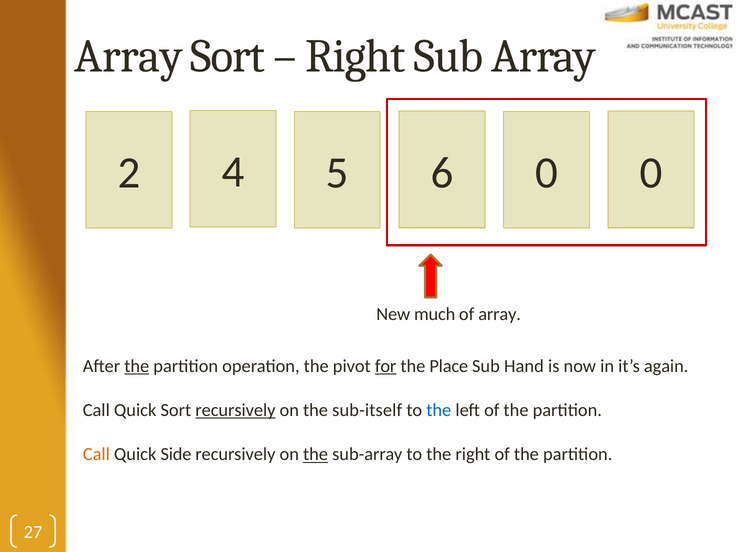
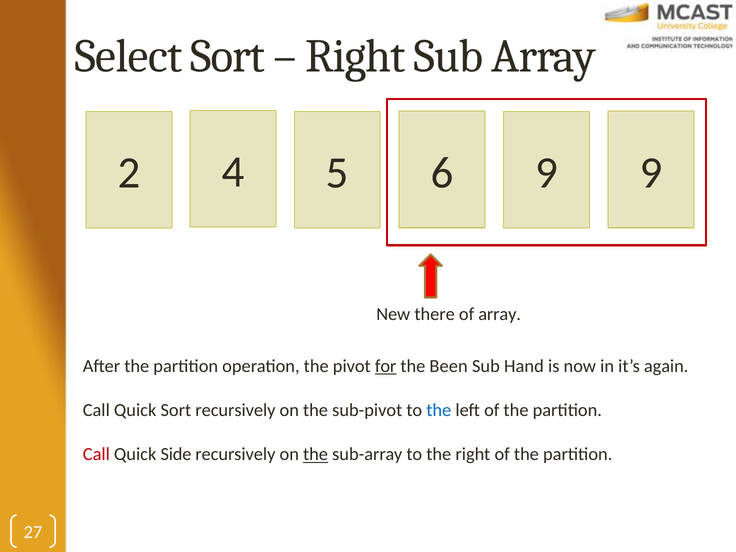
Array: Array -> Select (129, 56)
6 0: 0 -> 9 (651, 173)
2 0: 0 -> 9 (547, 173)
much: much -> there (435, 314)
the underline: present -> none (137, 366)
Place: Place -> Been (449, 366)
recursively underline: present -> none (235, 410)
sub-itself: sub-itself -> sub-pivot (367, 410)
Call colour: orange -> red (96, 454)
